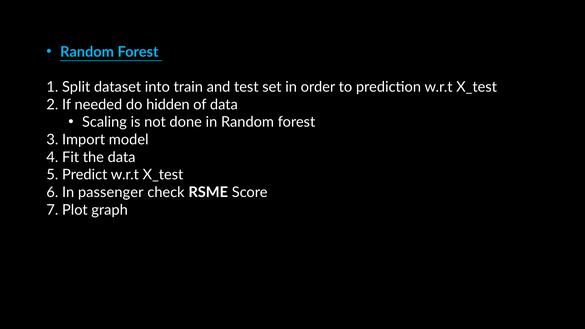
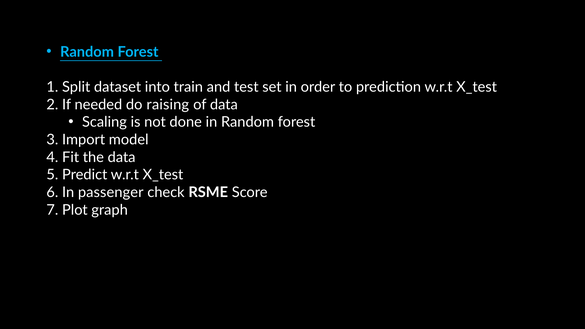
hidden: hidden -> raising (168, 105)
